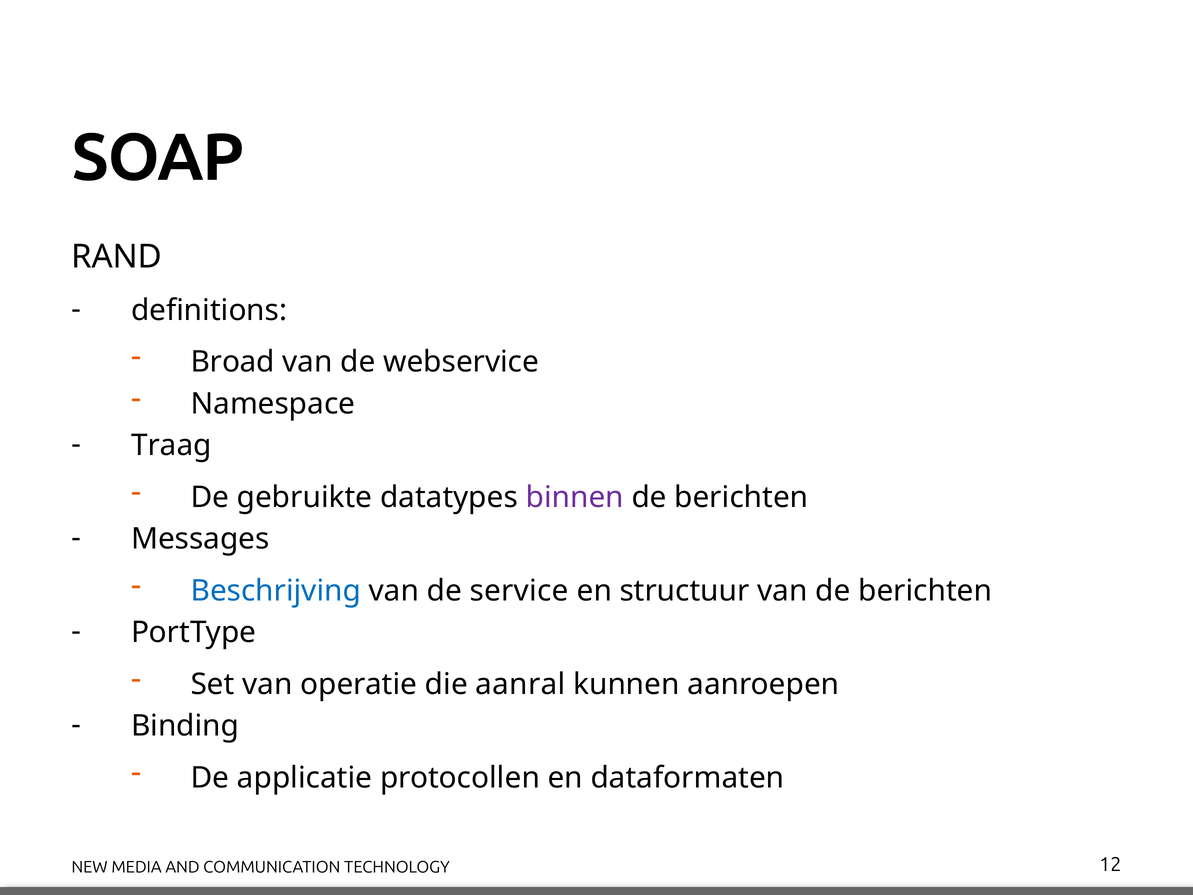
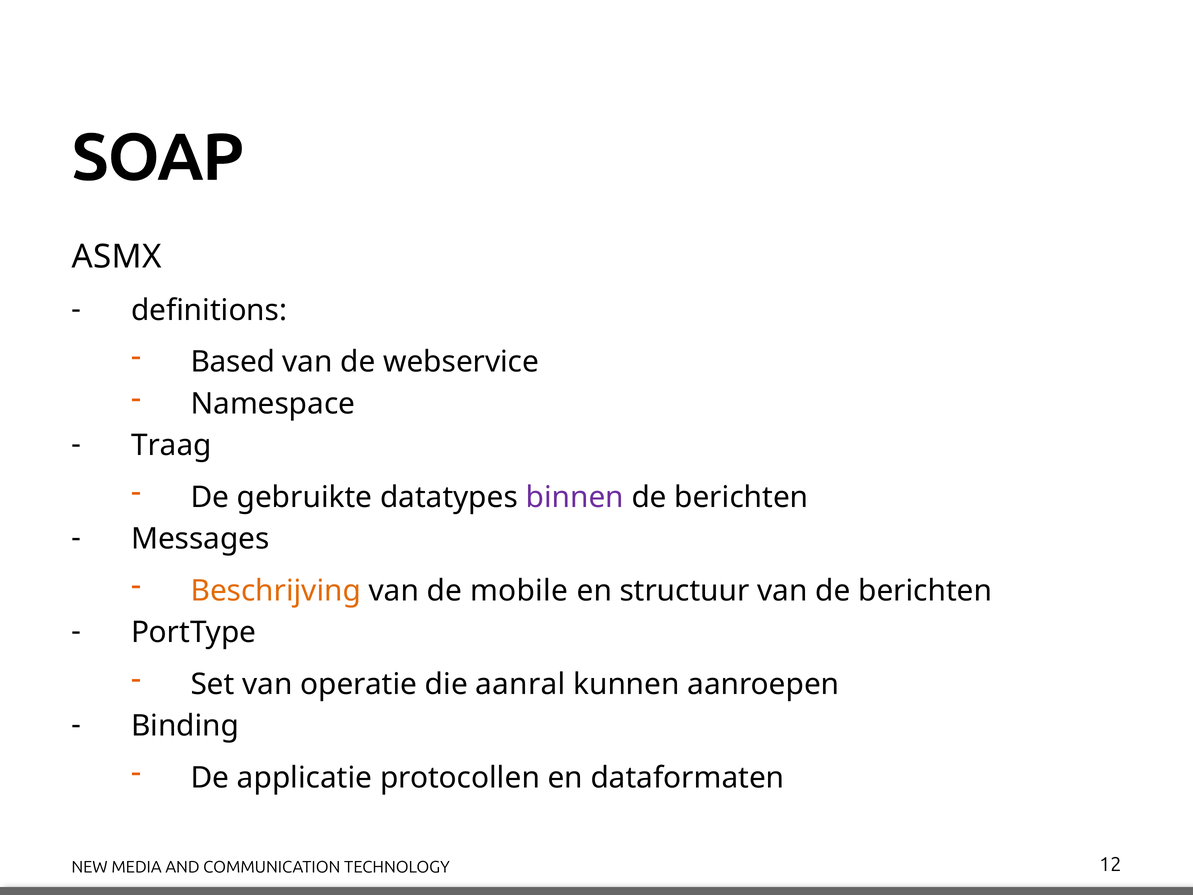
RAND: RAND -> ASMX (117, 257)
Broad: Broad -> Based (233, 362)
Beschrijving colour: blue -> orange (276, 591)
service: service -> mobile (519, 591)
